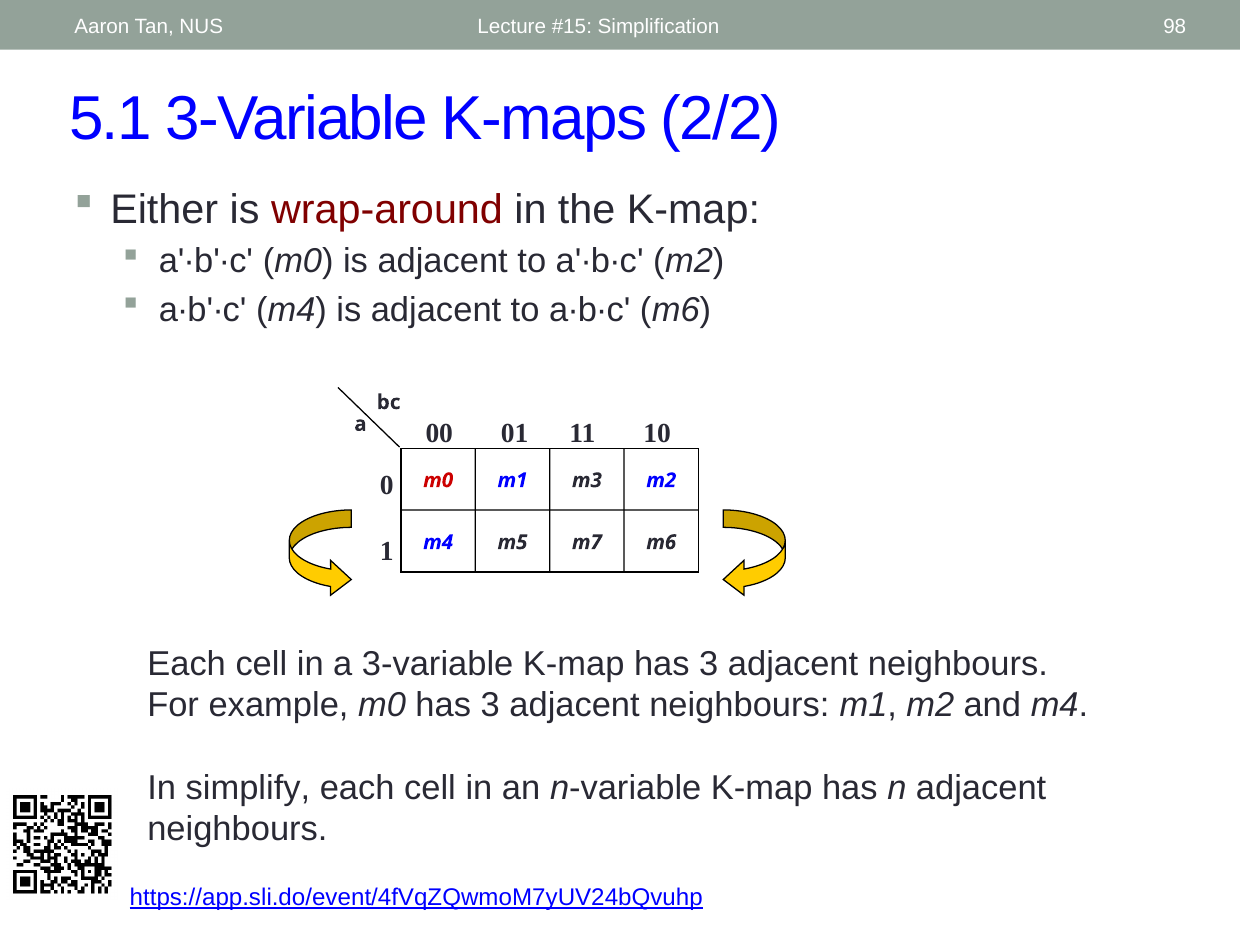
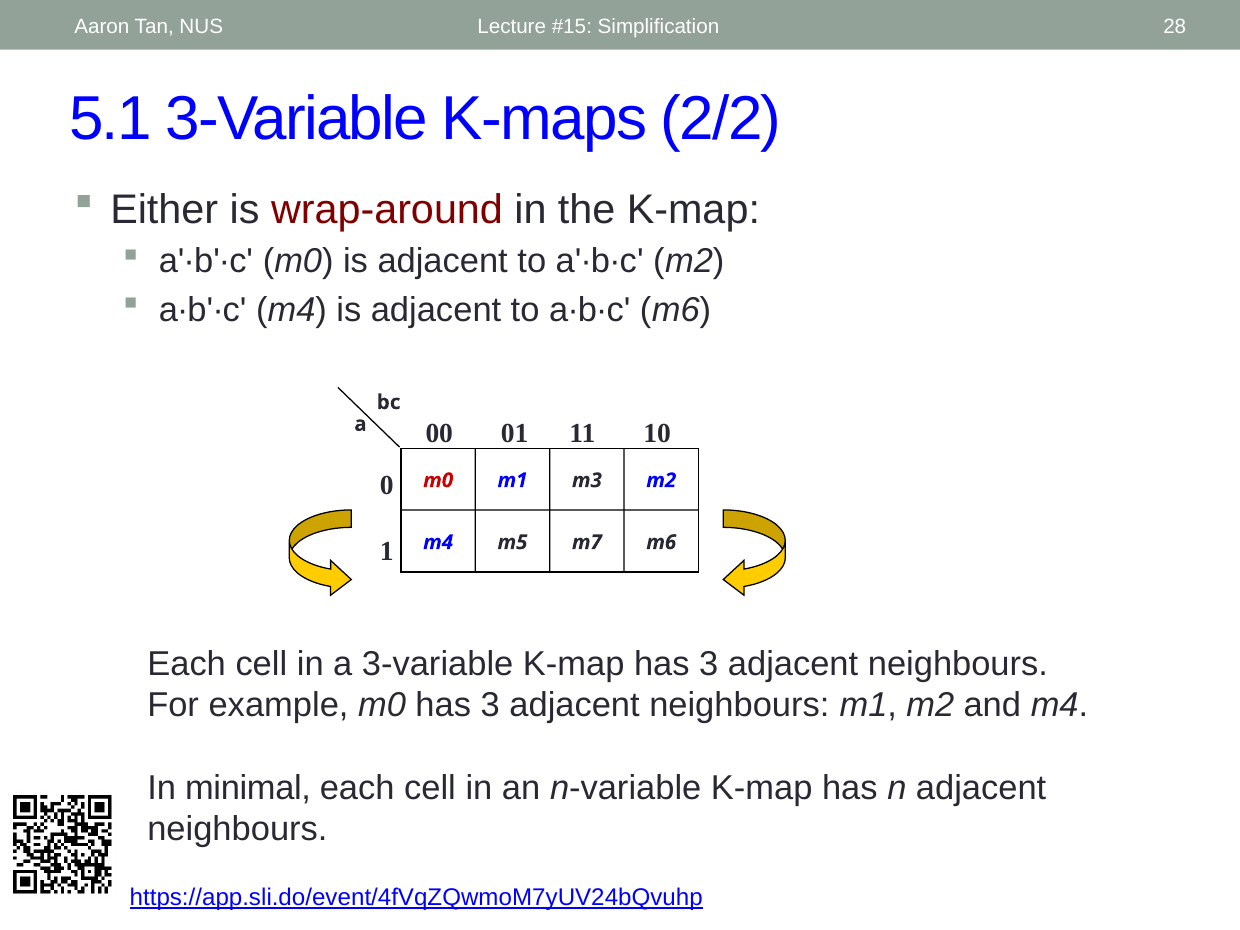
98: 98 -> 28 (1175, 26)
simplify: simplify -> minimal (248, 788)
